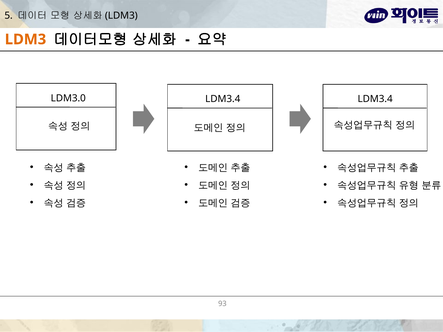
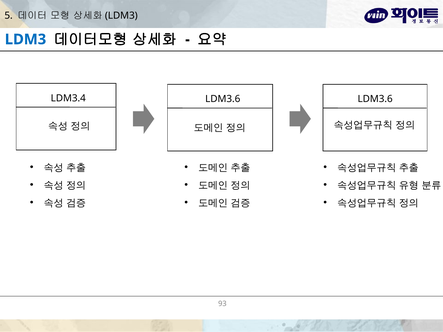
LDM3 colour: orange -> blue (25, 39)
LDM3.0: LDM3.0 -> LDM3.4 (68, 98)
LDM3.4: LDM3.4 -> LDM3.6 (223, 99)
LDM3.4: LDM3.4 -> LDM3.6 (375, 99)
